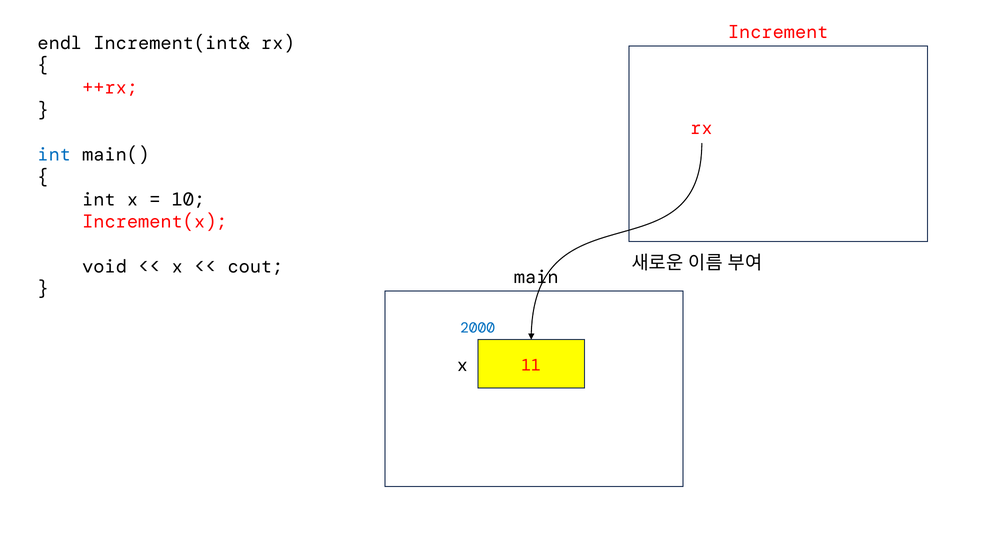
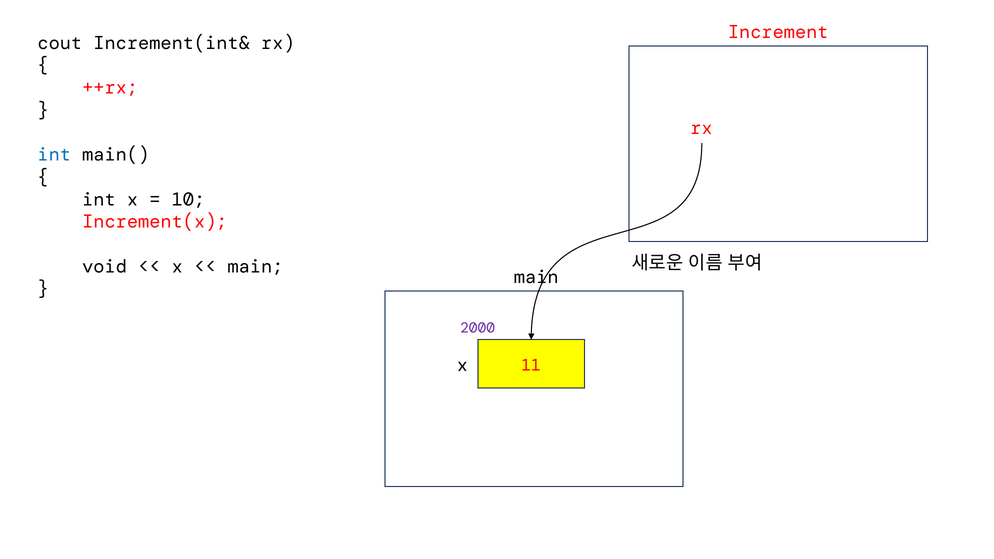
endl: endl -> cout (60, 43)
cout: cout -> main (256, 267)
2000 colour: blue -> purple (478, 328)
